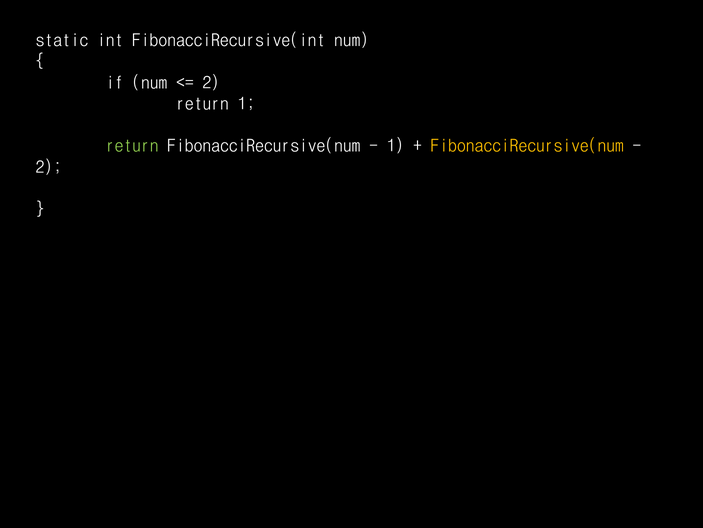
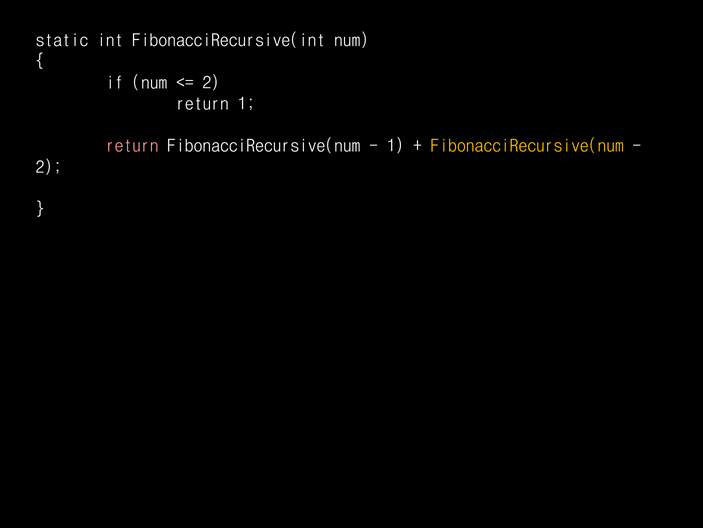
return colour: light green -> pink (132, 146)
